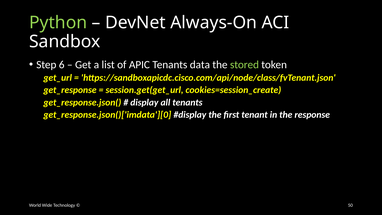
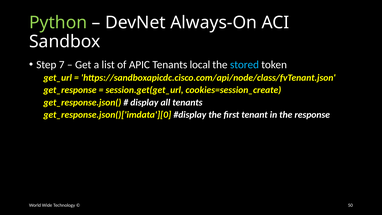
6: 6 -> 7 (62, 65)
data: data -> local (200, 65)
stored colour: light green -> light blue (244, 65)
